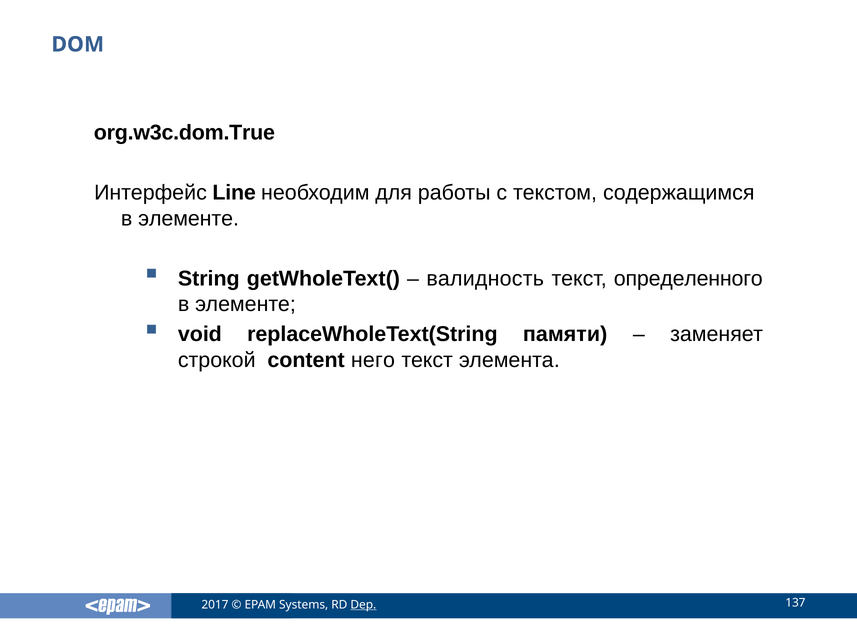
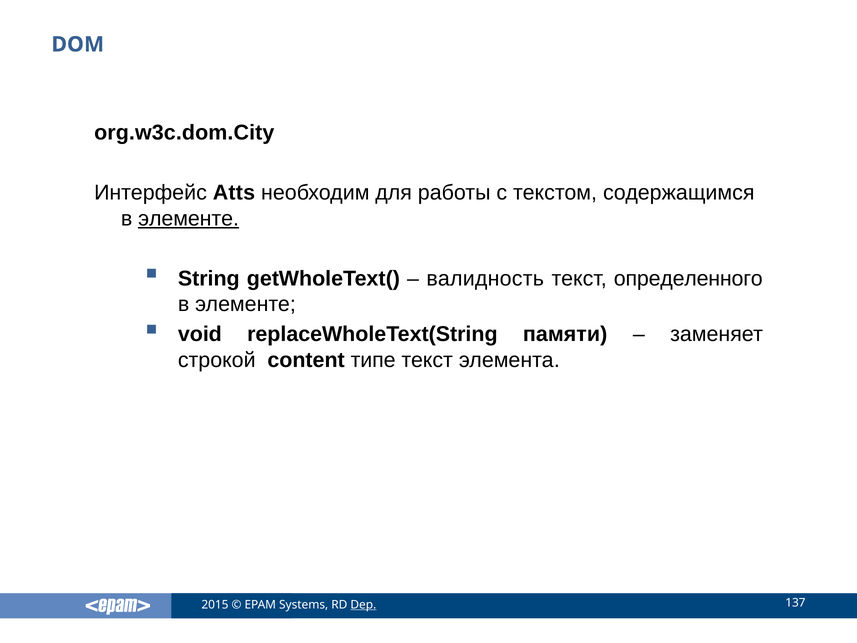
org.w3c.dom.True: org.w3c.dom.True -> org.w3c.dom.City (184, 133)
Line: Line -> Atts (234, 193)
элементе underline: none -> present (189, 219)
него: него -> типе (373, 360)
2017: 2017 -> 2015 (215, 604)
